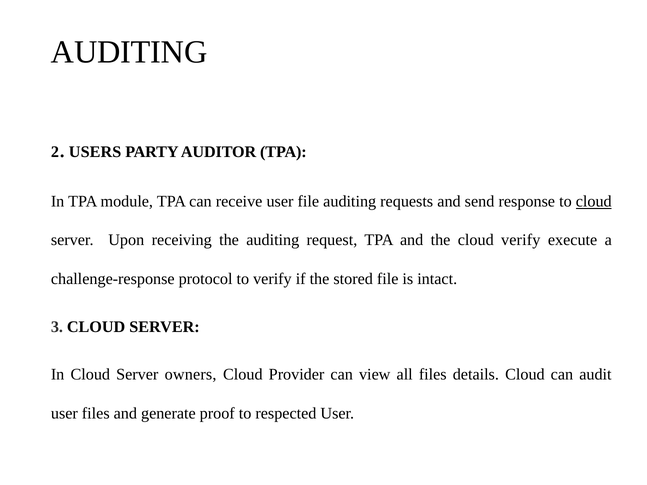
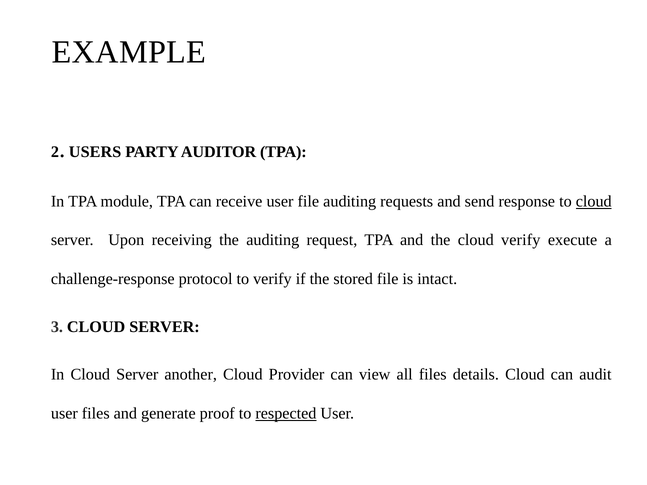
AUDITING: AUDITING -> EXAMPLE (129, 52)
owners: owners -> another (191, 375)
respected underline: none -> present (286, 414)
